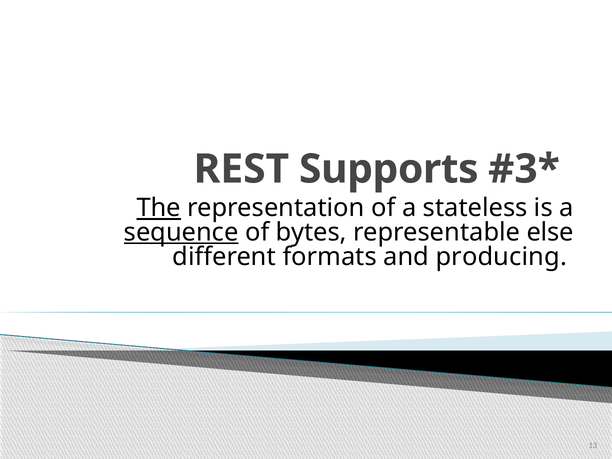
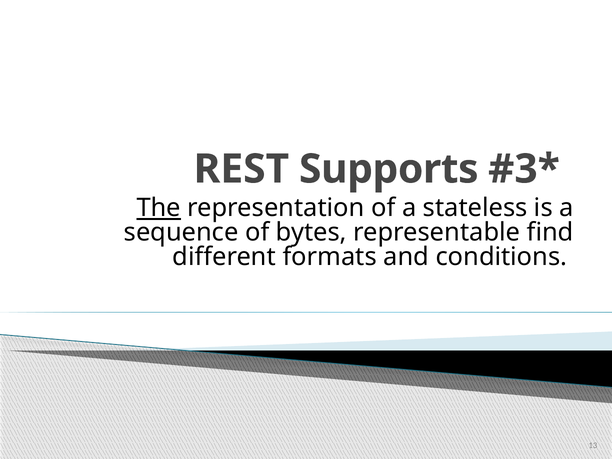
sequence underline: present -> none (181, 233)
else: else -> find (550, 233)
producing: producing -> conditions (501, 257)
